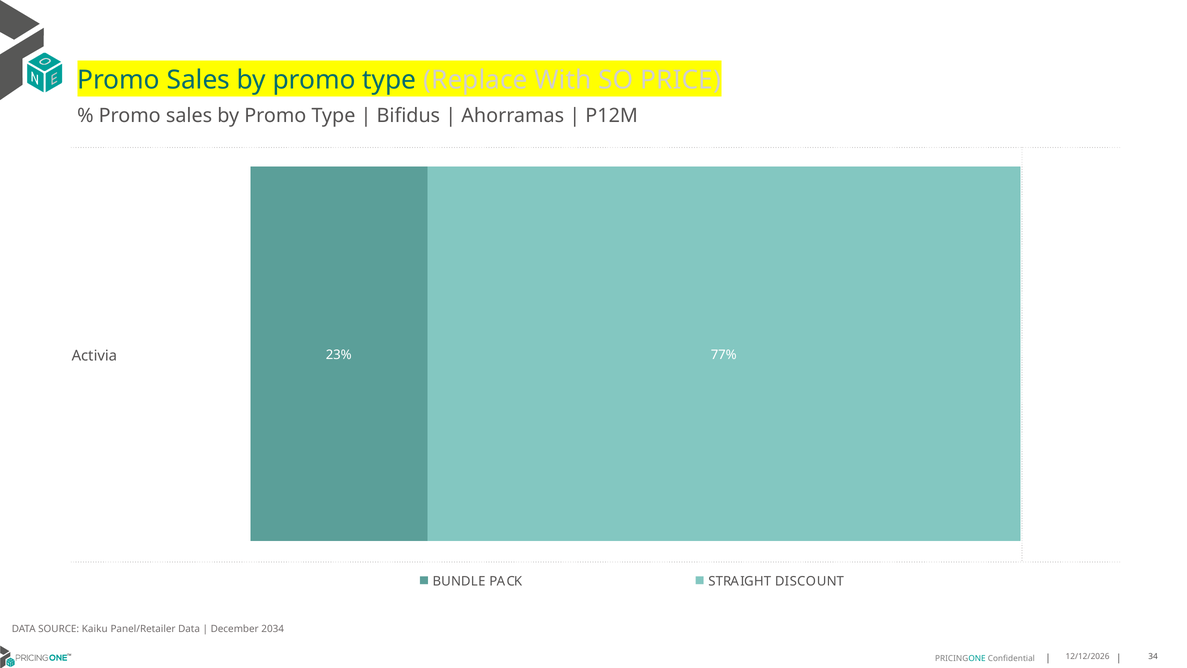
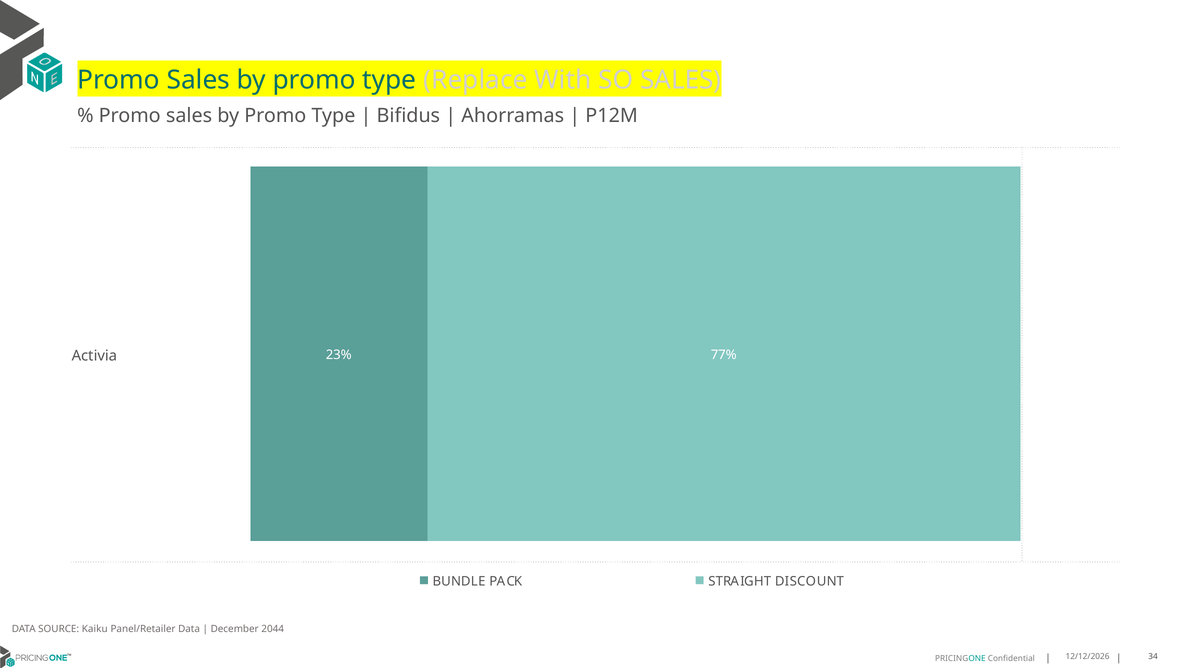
SO PRICE: PRICE -> SALES (681, 80)
2034: 2034 -> 2044 (273, 629)
